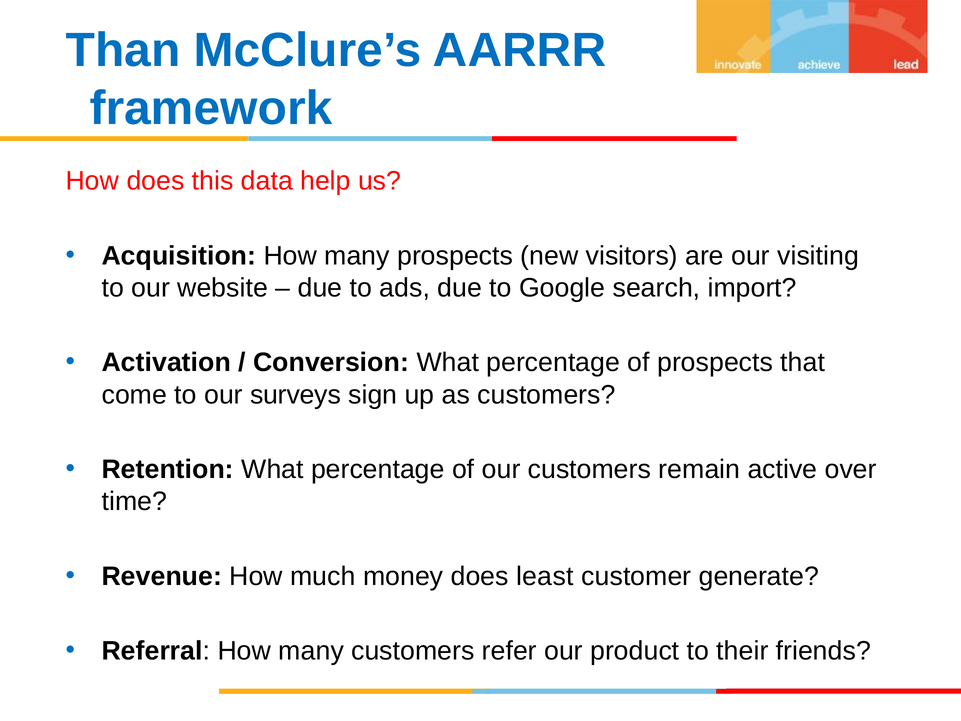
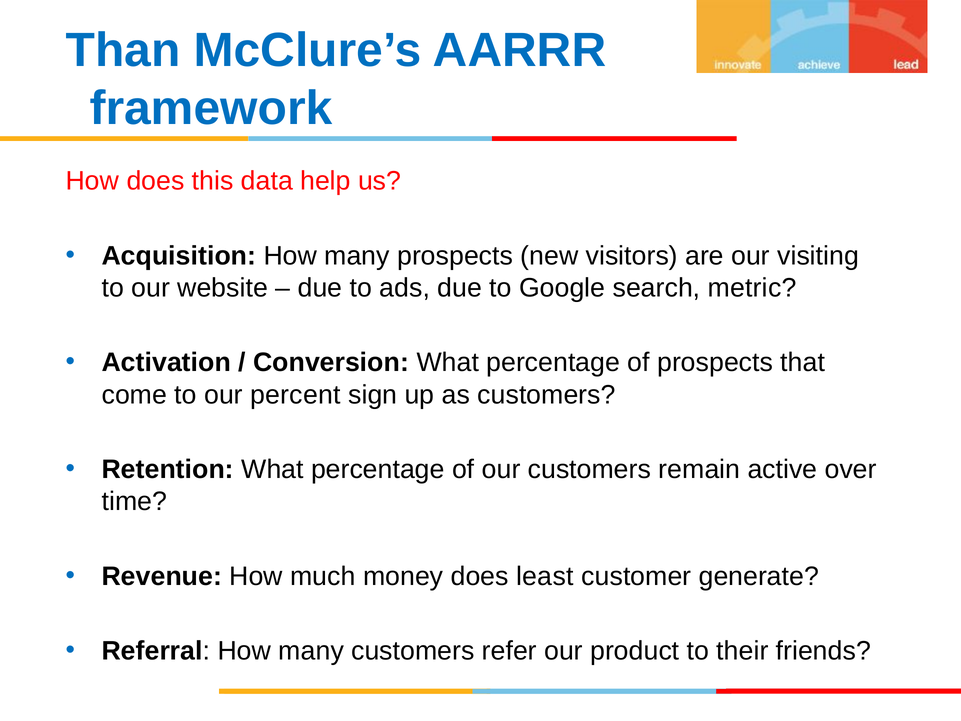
import: import -> metric (752, 288)
surveys: surveys -> percent (295, 395)
